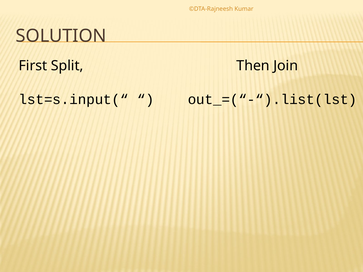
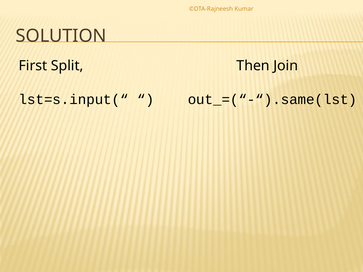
out_=(“-“).list(lst: out_=(“-“).list(lst -> out_=(“-“).same(lst (272, 100)
